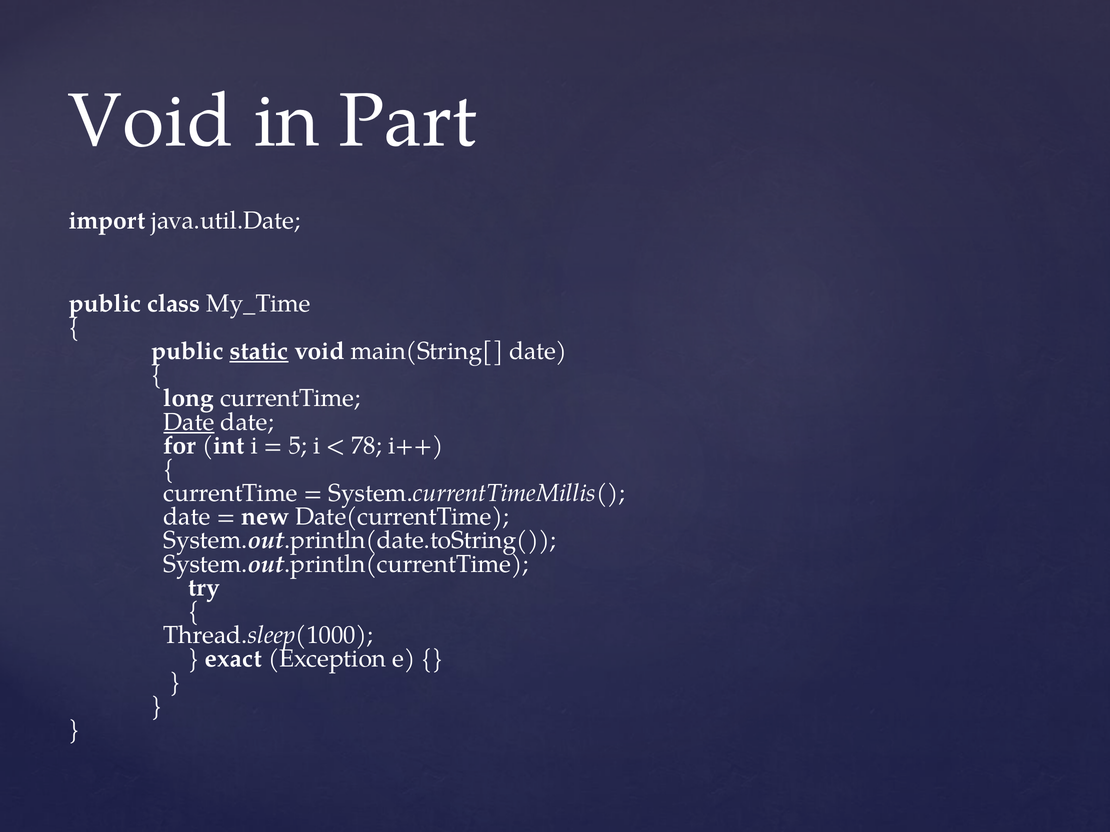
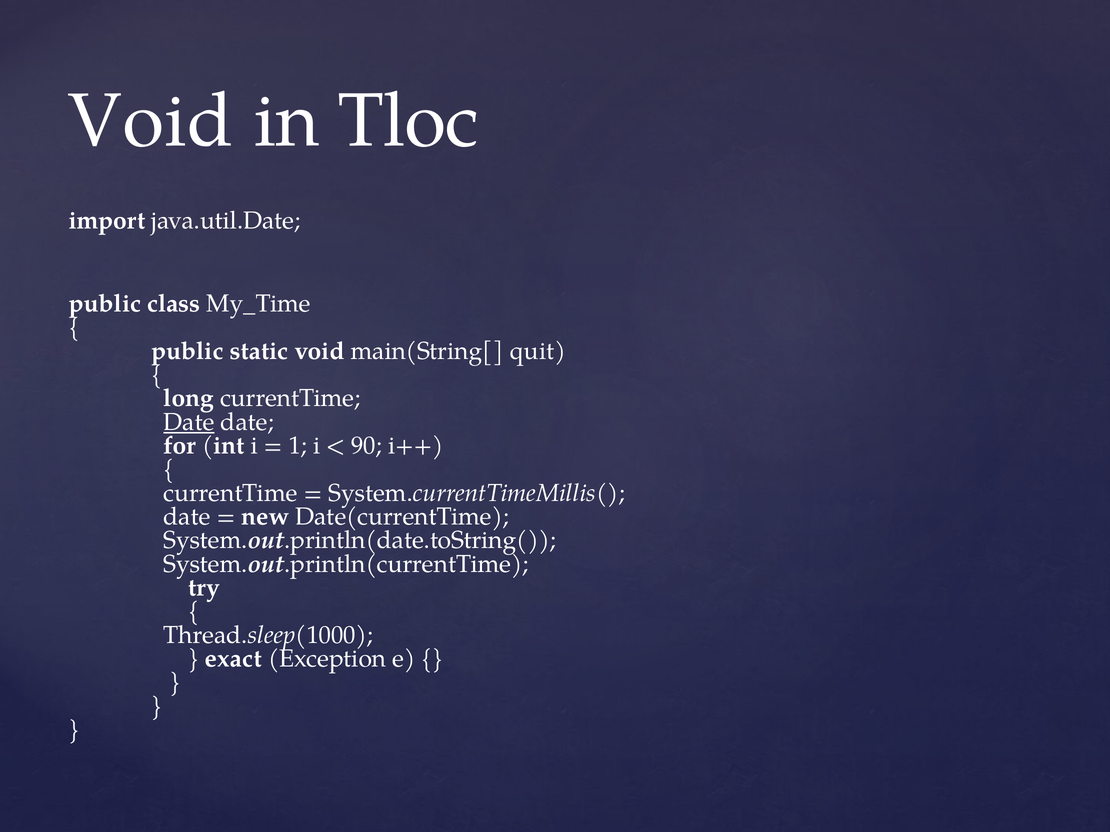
Part: Part -> Tloc (408, 121)
static underline: present -> none (259, 351)
main(String[ date: date -> quit (538, 351)
5: 5 -> 1 (298, 446)
78: 78 -> 90 (367, 446)
